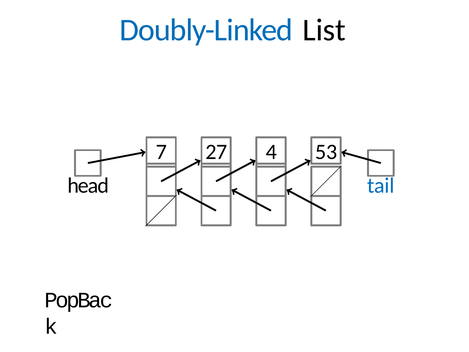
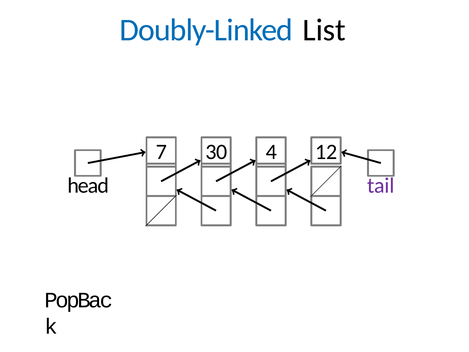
27: 27 -> 30 (216, 152)
53: 53 -> 12 (326, 152)
tail colour: blue -> purple (381, 186)
